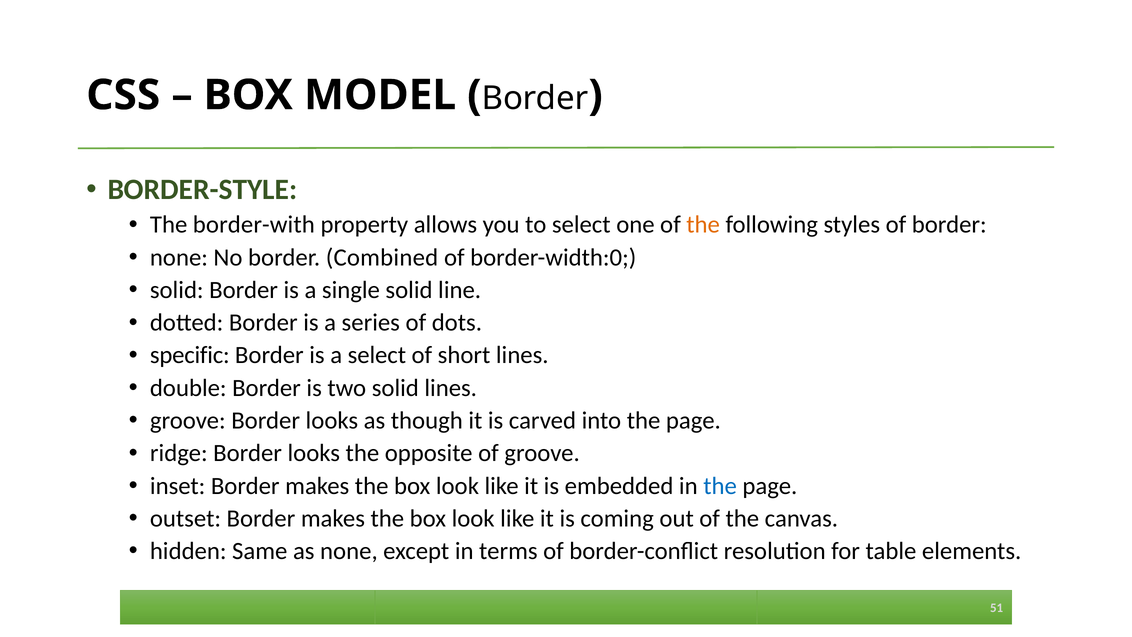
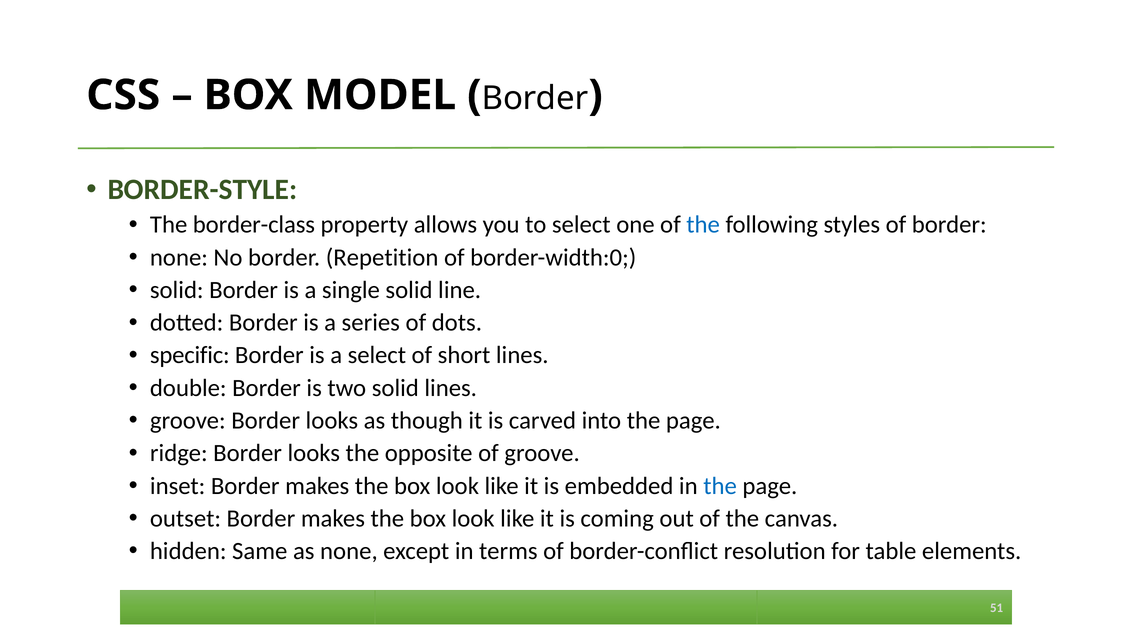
border-with: border-with -> border-class (254, 225)
the colour: orange -> blue (703, 225)
Combined: Combined -> Repetition (382, 257)
